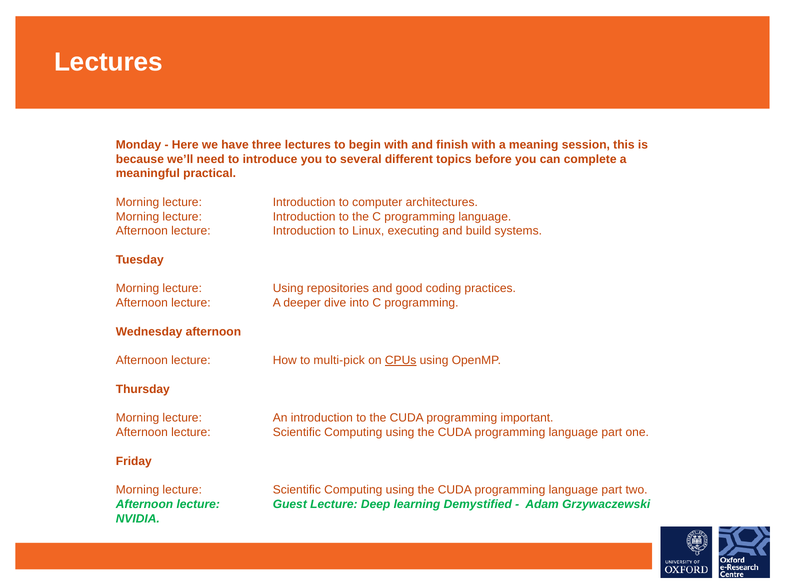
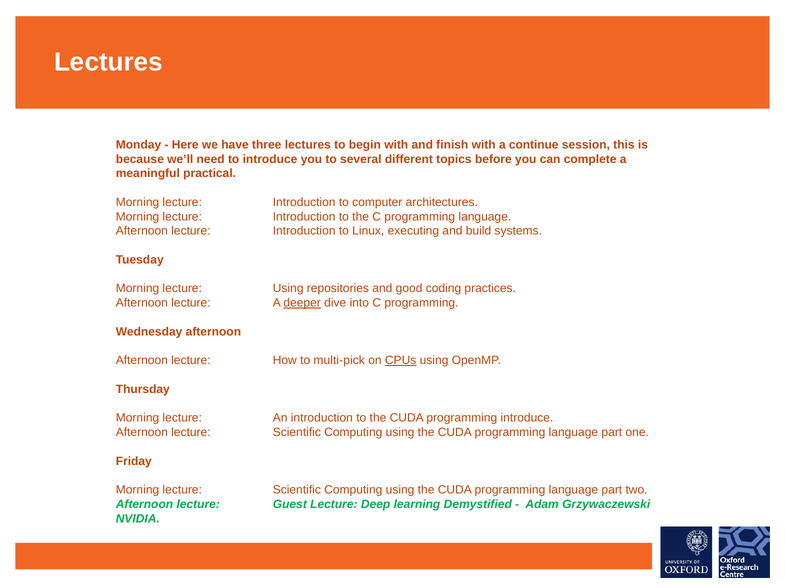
meaning: meaning -> continue (534, 145)
deeper underline: none -> present (302, 303)
programming important: important -> introduce (527, 418)
